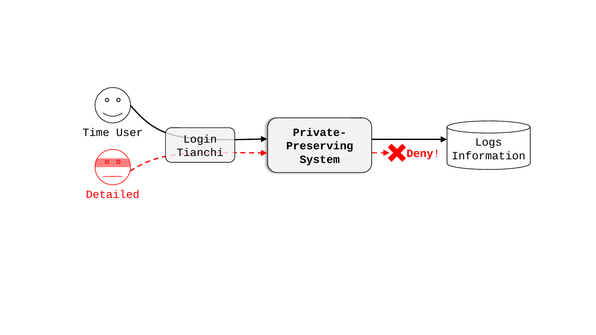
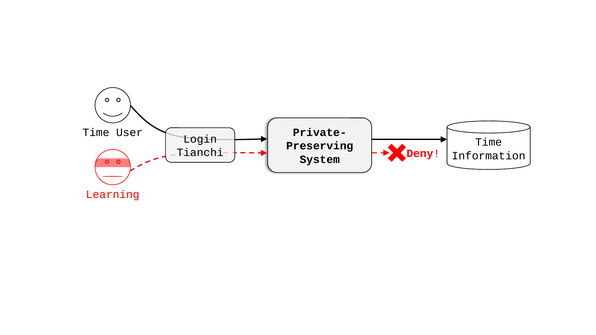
Logs: Logs -> Time (489, 142)
Detailed: Detailed -> Learning (113, 195)
